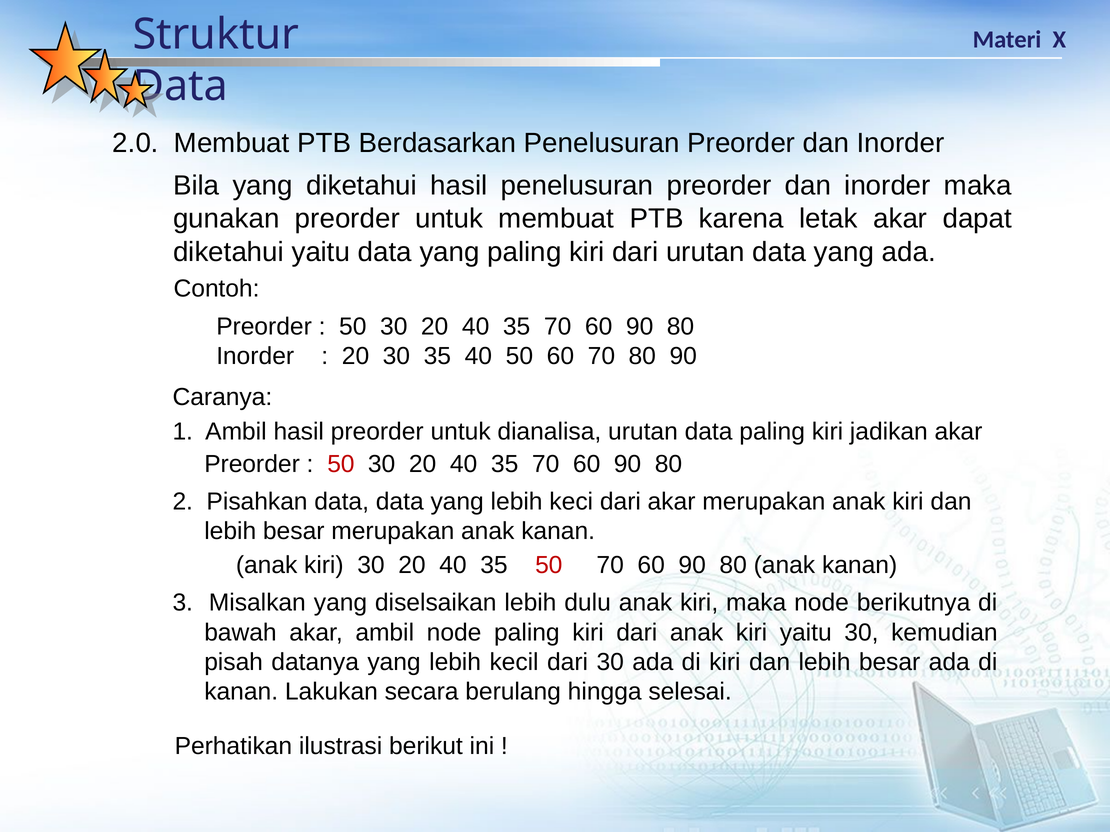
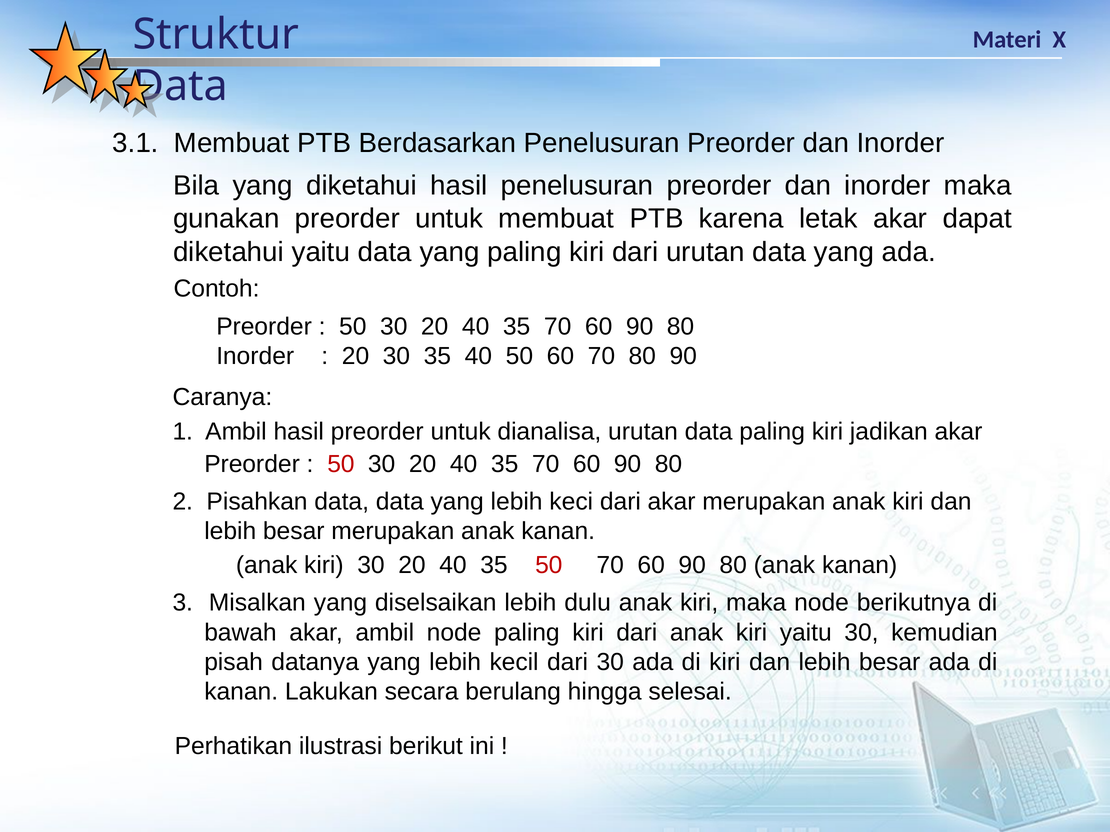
2.0: 2.0 -> 3.1 (136, 143)
